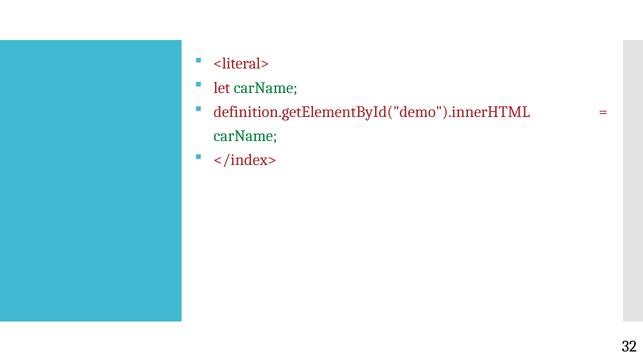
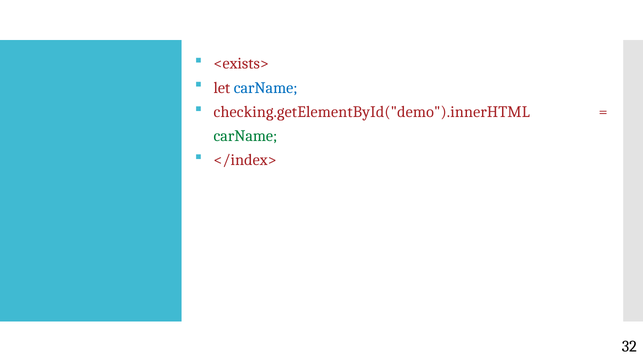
<literal>: <literal> -> <exists> (241, 64)
carName colour: green -> blue (266, 88)
definition.getElementById("demo").innerHTML: definition.getElementById("demo").innerHTML -> checking.getElementById("demo").innerHTML (372, 112)
